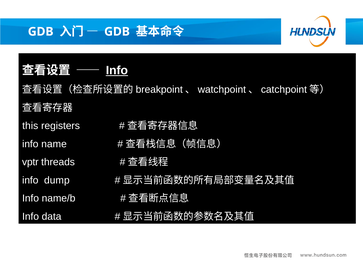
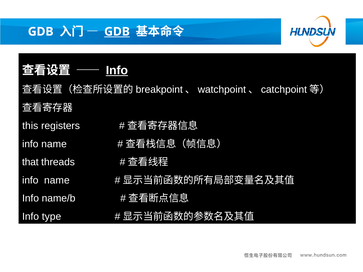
GDB underline: none -> present (117, 32)
vptr: vptr -> that (30, 162)
dump: dump -> name (57, 180)
data: data -> type (51, 217)
